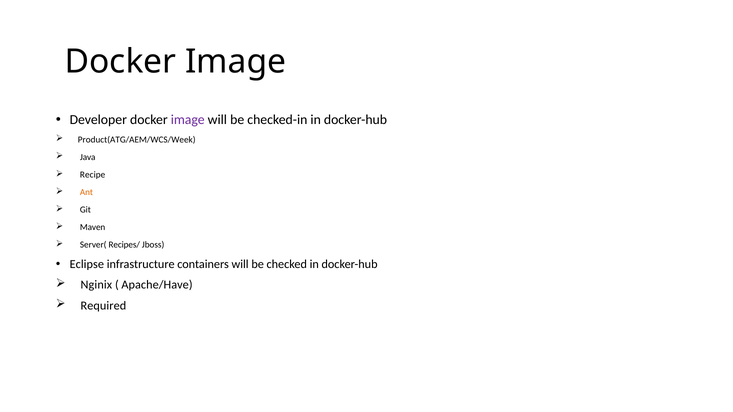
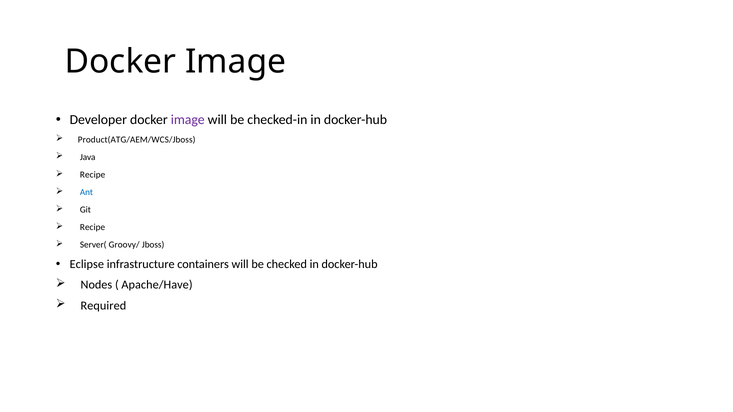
Product(ATG/AEM/WCS/Week: Product(ATG/AEM/WCS/Week -> Product(ATG/AEM/WCS/Jboss (137, 140)
Ant colour: orange -> blue (87, 192)
Maven: Maven -> Recipe (93, 228)
Recipes/: Recipes/ -> Groovy/ (124, 245)
Nginix: Nginix -> Nodes (96, 285)
